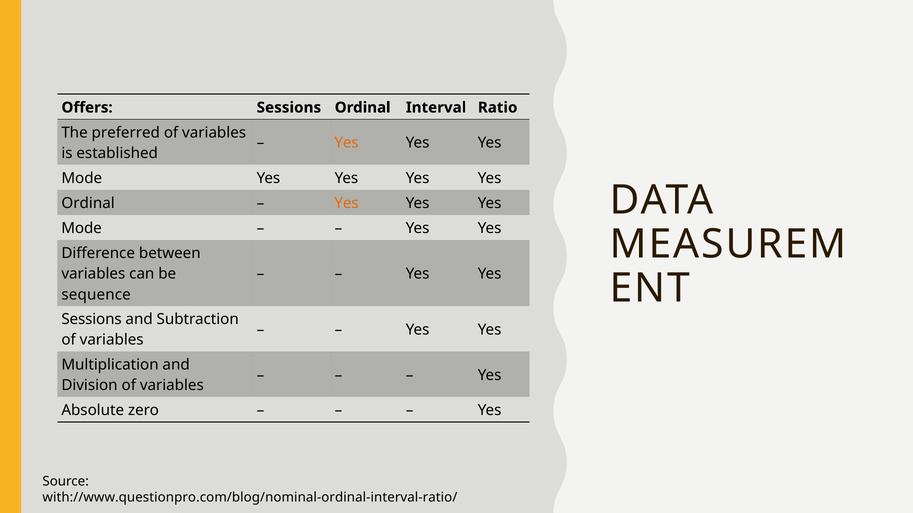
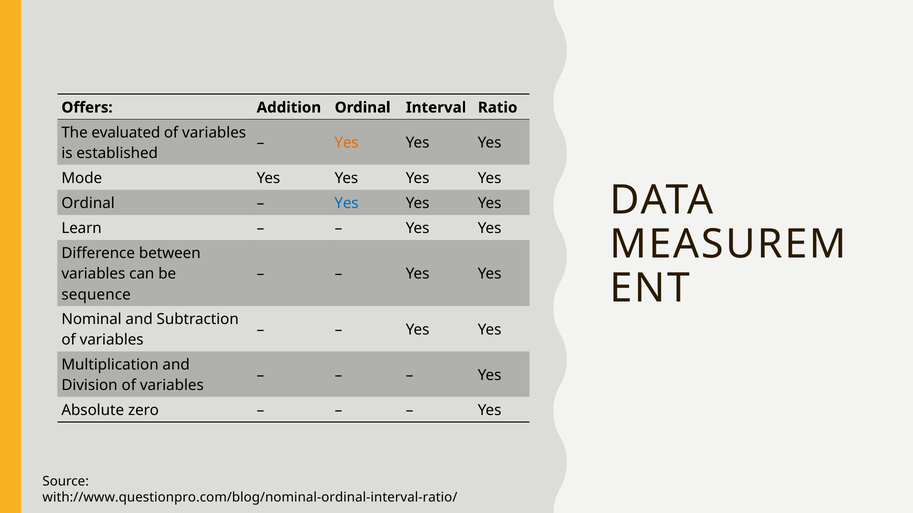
Offers Sessions: Sessions -> Addition (289, 108)
preferred: preferred -> evaluated (126, 133)
Yes colour: orange -> blue (347, 203)
Mode: Mode -> Learn (82, 229)
Sessions: Sessions -> Nominal (92, 320)
